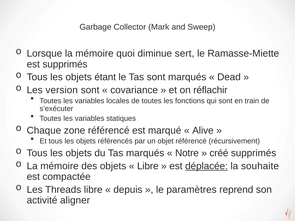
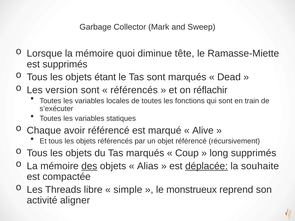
sert: sert -> tête (185, 54)
covariance: covariance -> référencés (134, 90)
zone: zone -> avoir (75, 131)
Notre: Notre -> Coup (187, 153)
créé: créé -> long (219, 153)
des underline: none -> present (89, 166)
Libre: Libre -> Alias (148, 166)
depuis: depuis -> simple (128, 190)
paramètres: paramètres -> monstrueux (192, 190)
